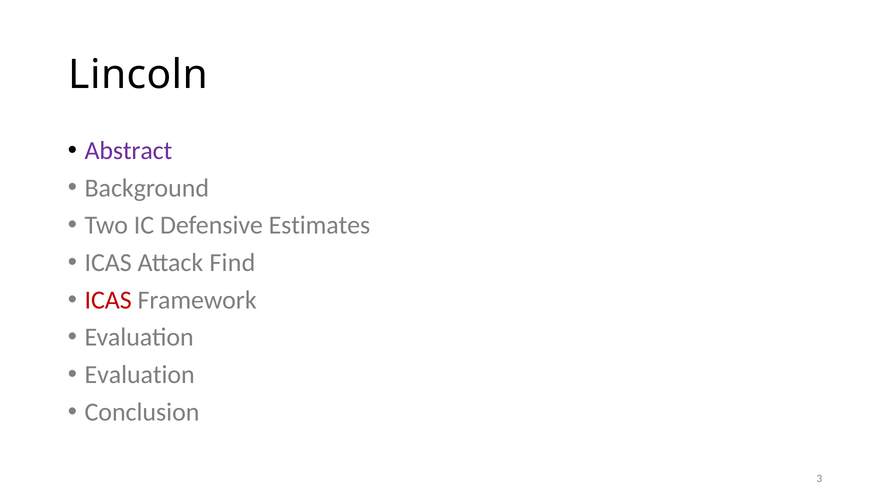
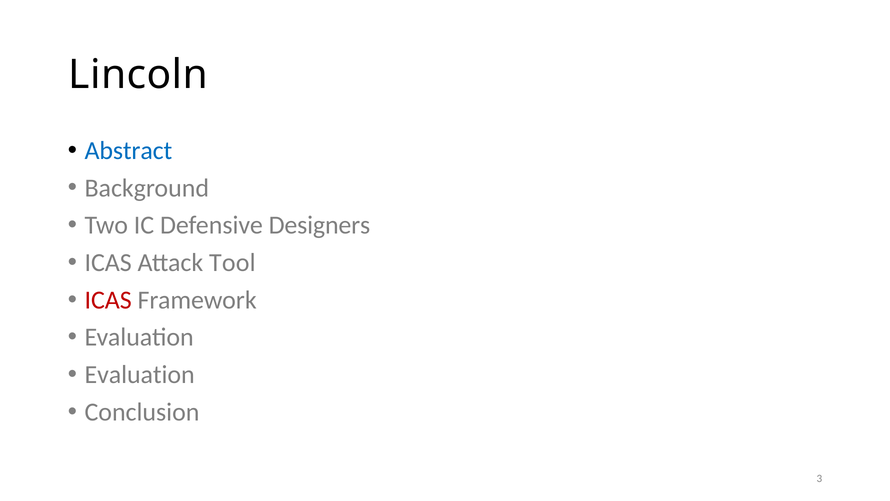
Abstract colour: purple -> blue (128, 150)
Estimates: Estimates -> Designers (319, 225)
Find: Find -> Tool (232, 262)
